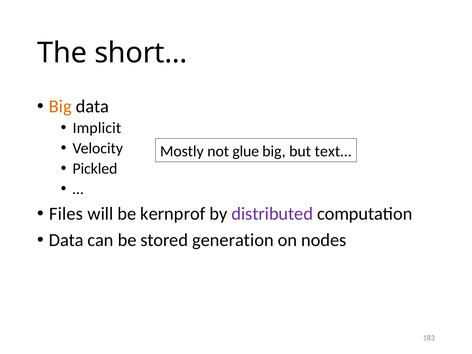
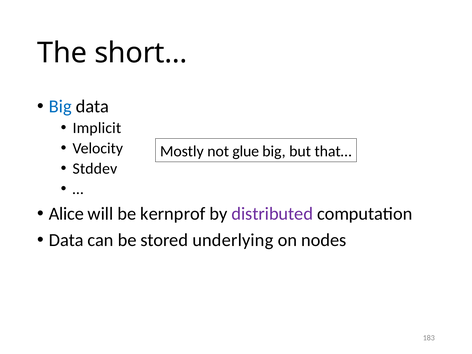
Big colour: orange -> blue (60, 106)
text…: text… -> that… (333, 151)
Pickled: Pickled -> Stddev (95, 169)
Files: Files -> Alice (66, 214)
generation: generation -> underlying (233, 240)
